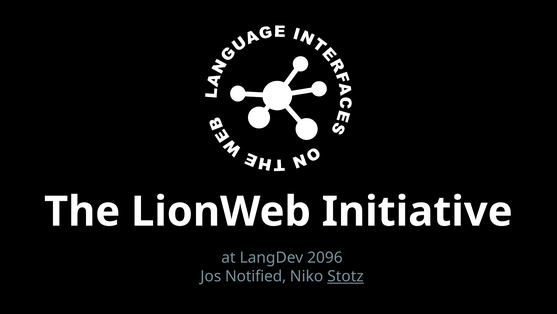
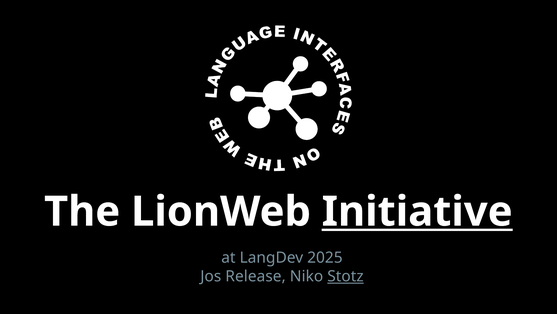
Initiative underline: none -> present (417, 211)
2096: 2096 -> 2025 (325, 257)
Notified: Notified -> Release (256, 276)
